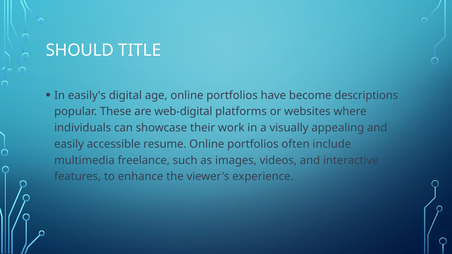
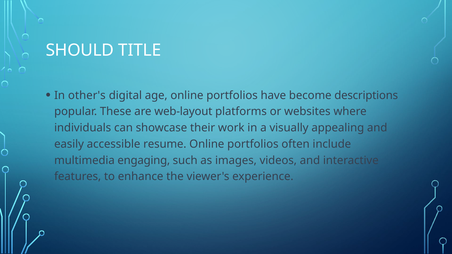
easily's: easily's -> other's (87, 95)
web-digital: web-digital -> web-layout (183, 112)
freelance: freelance -> engaging (144, 160)
